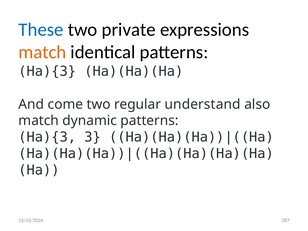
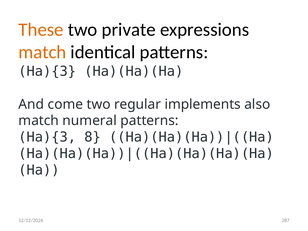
These colour: blue -> orange (41, 30)
understand: understand -> implements (203, 104)
dynamic: dynamic -> numeral (90, 121)
3: 3 -> 8 (93, 137)
